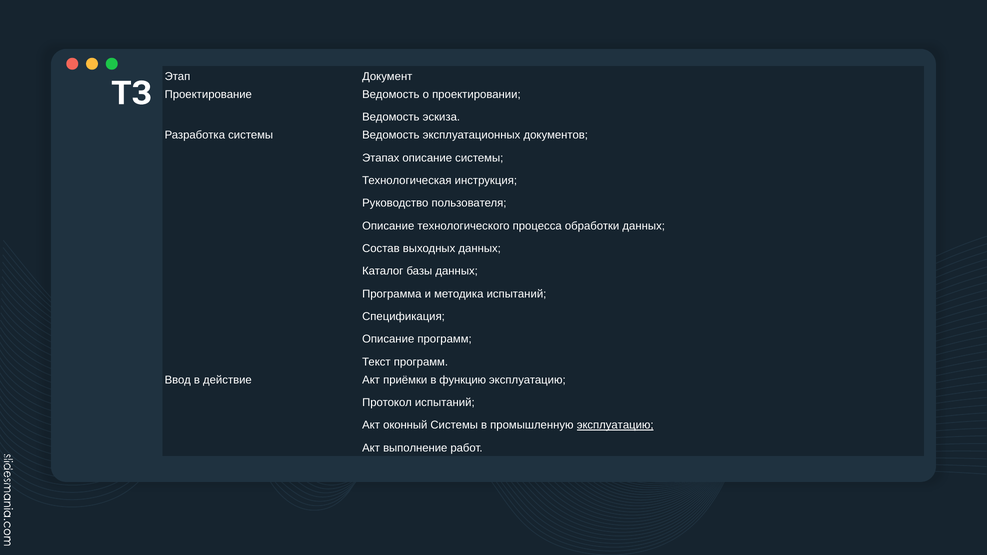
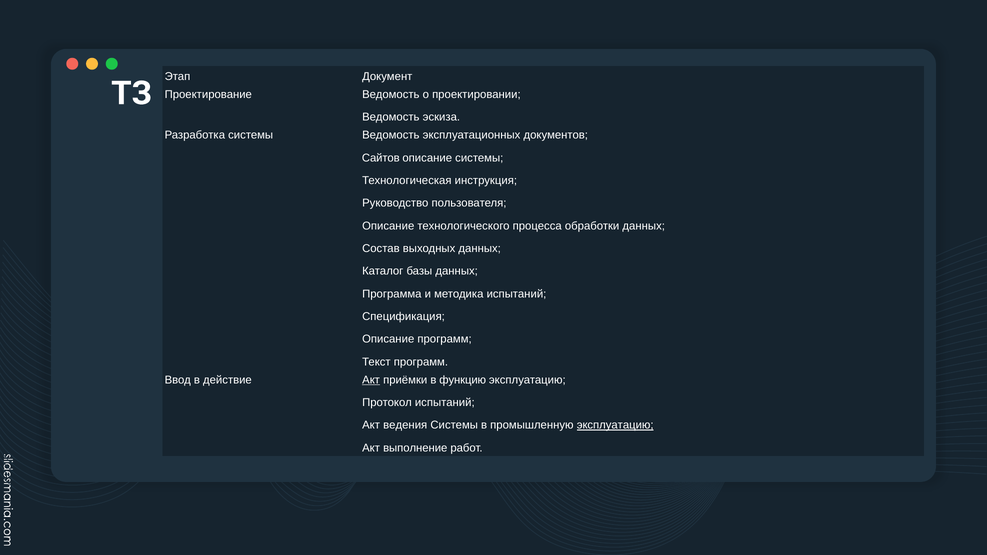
Этапах: Этапах -> Сайтов (381, 158)
Акт underline: none -> present (371, 380)
оконный: оконный -> ведения (405, 425)
